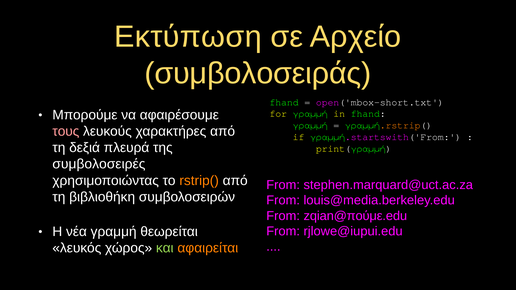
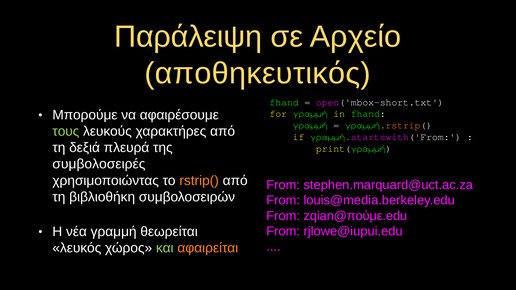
Εκτύπωση: Εκτύπωση -> Παράλειψη (188, 37)
συμβολοσειράς: συμβολοσειράς -> αποθηκευτικός (258, 73)
τους colour: pink -> light green (66, 131)
